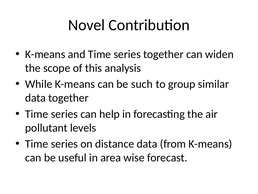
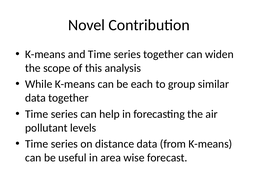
such: such -> each (142, 84)
